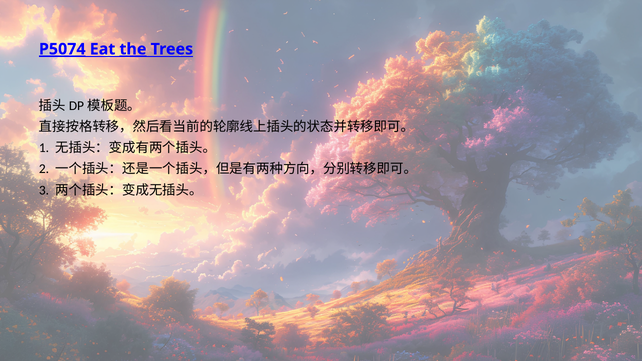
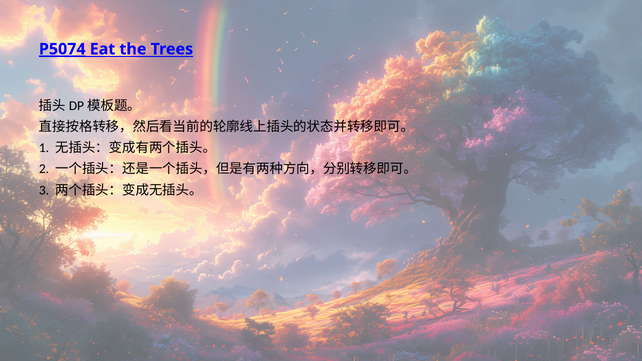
the underline: present -> none (133, 49)
